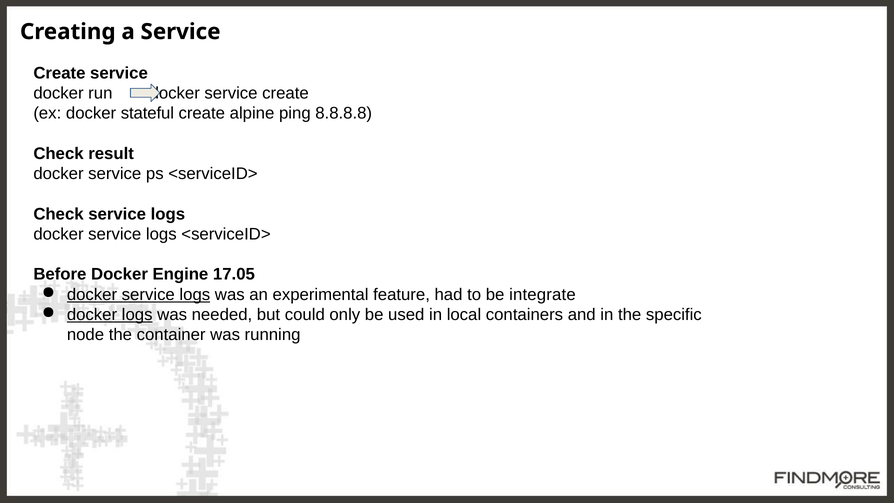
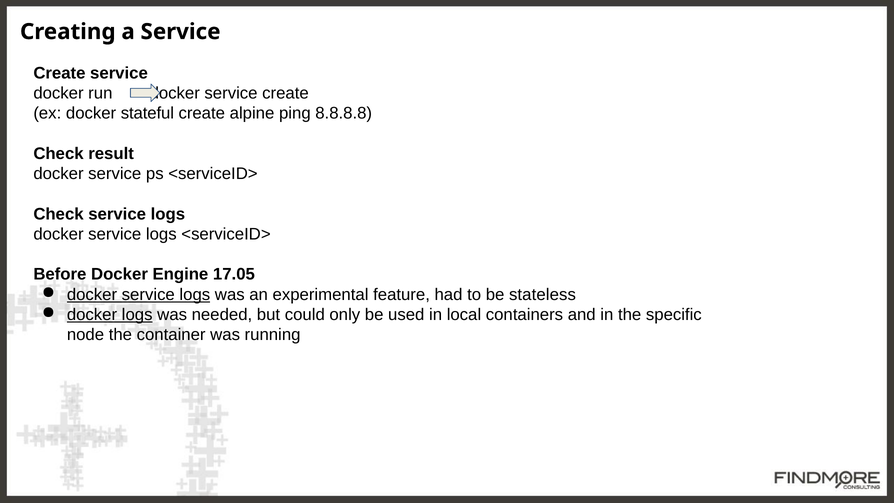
integrate: integrate -> stateless (542, 294)
